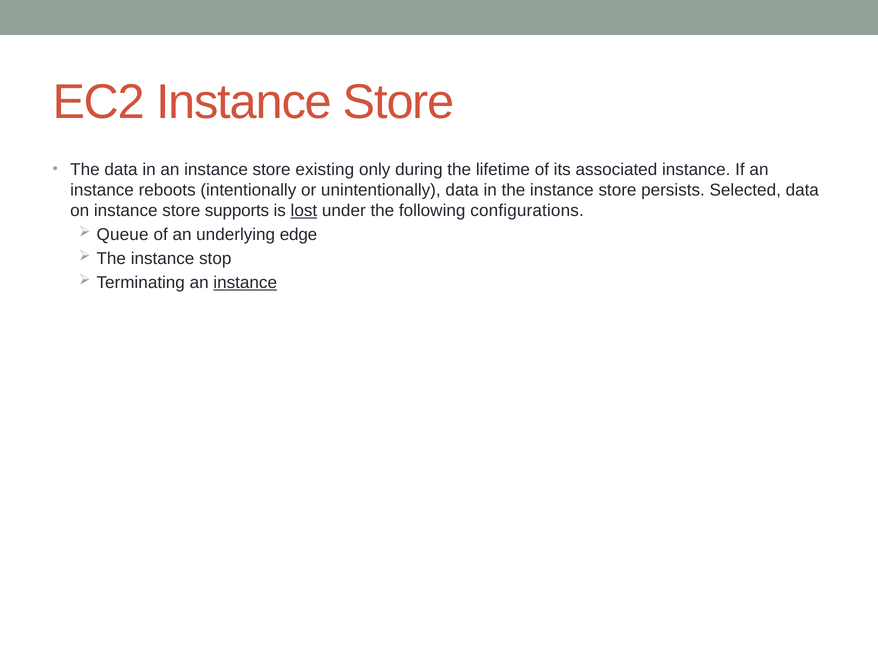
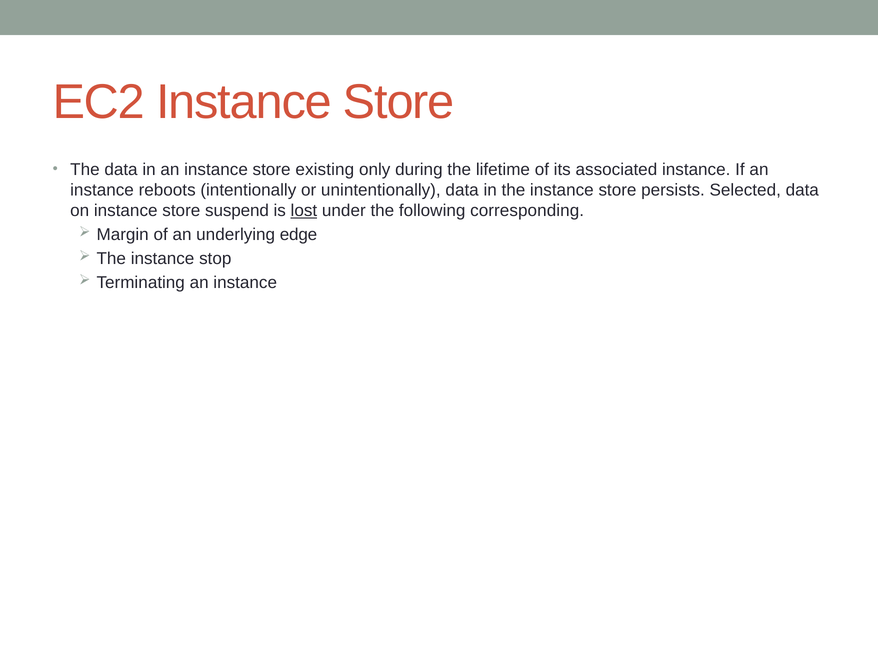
supports: supports -> suspend (237, 211)
configurations: configurations -> corresponding (527, 211)
Queue: Queue -> Margin (123, 235)
instance underline: present -> none (245, 282)
